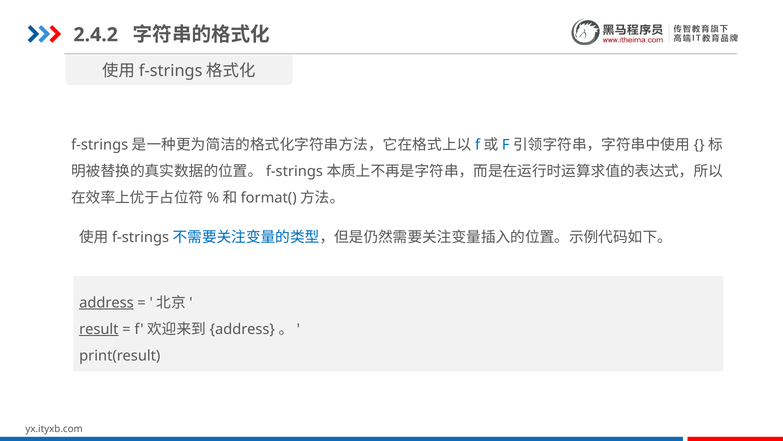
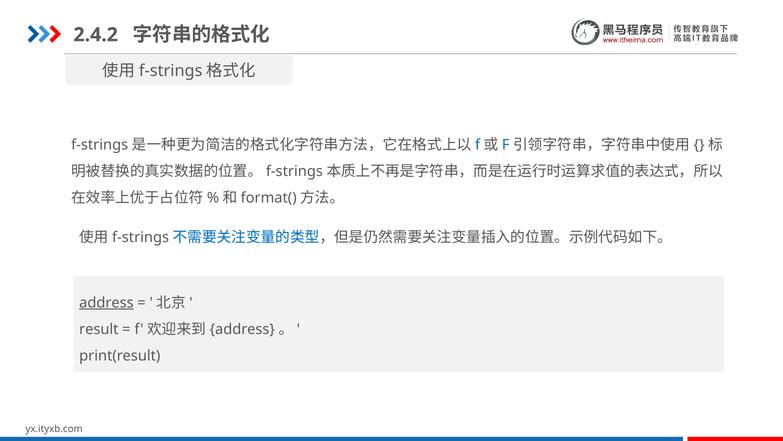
result underline: present -> none (99, 329)
